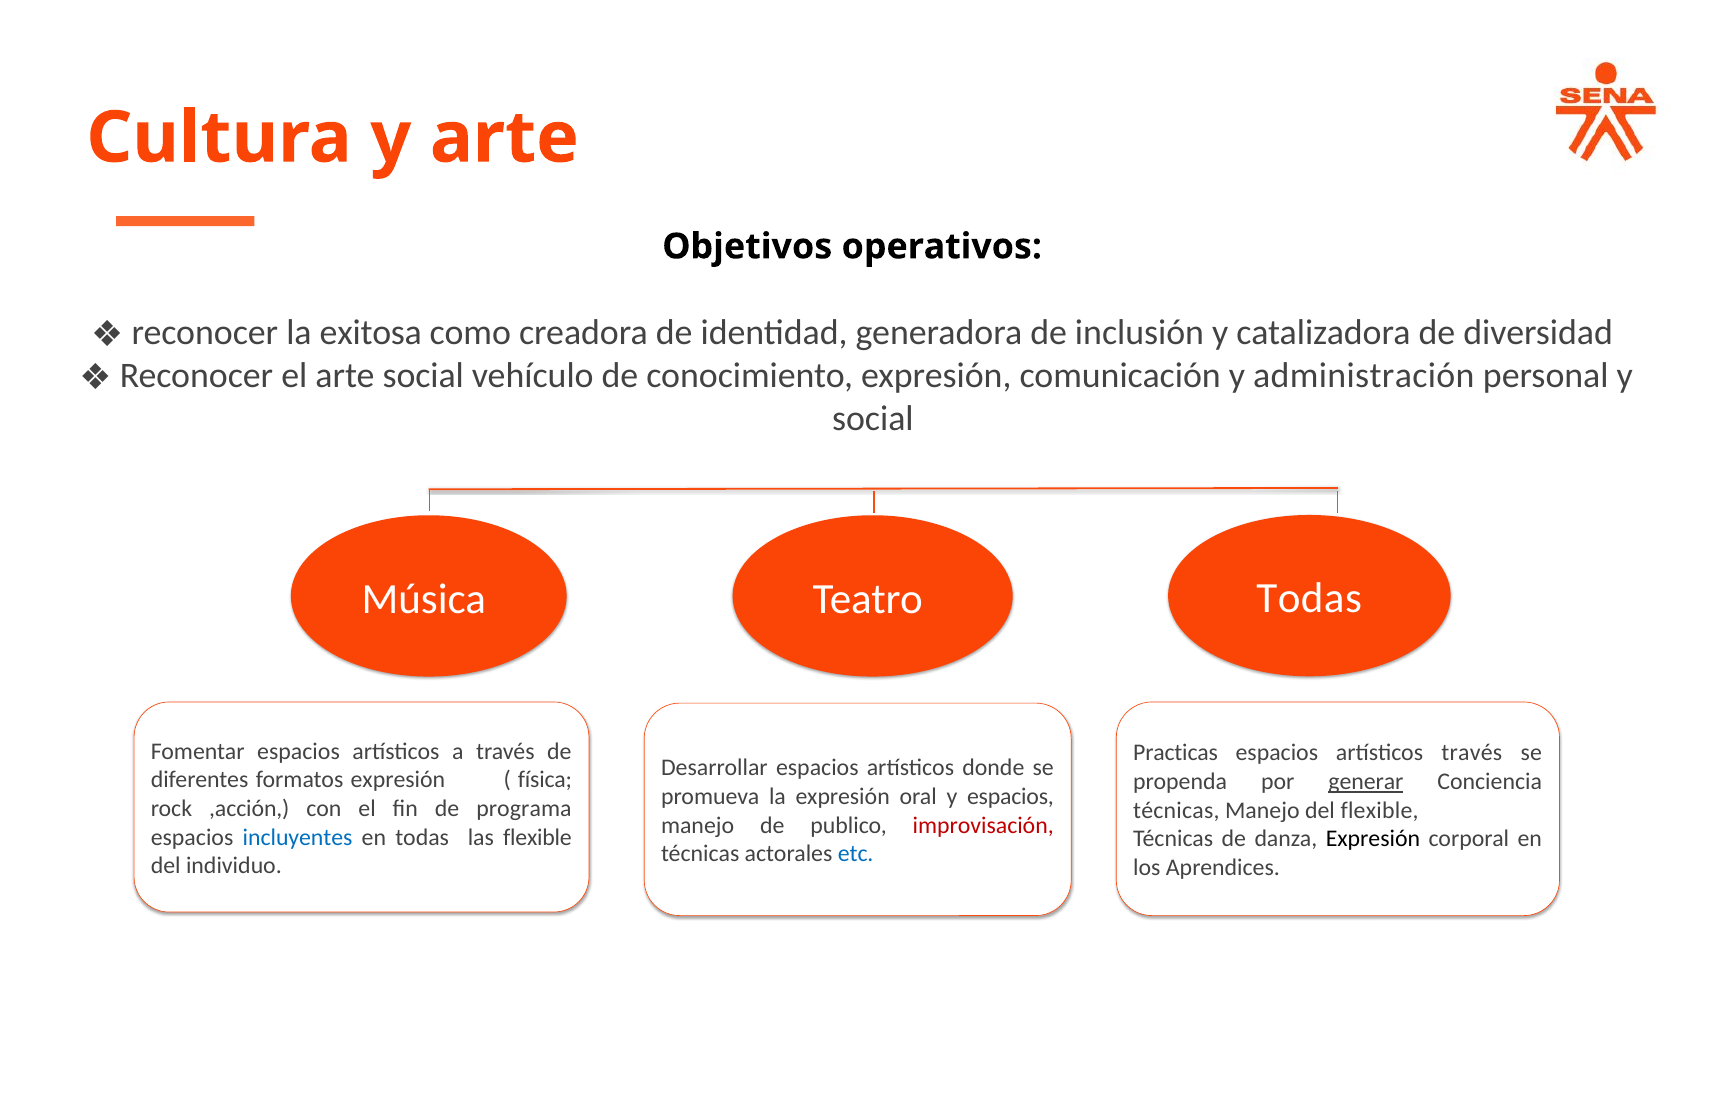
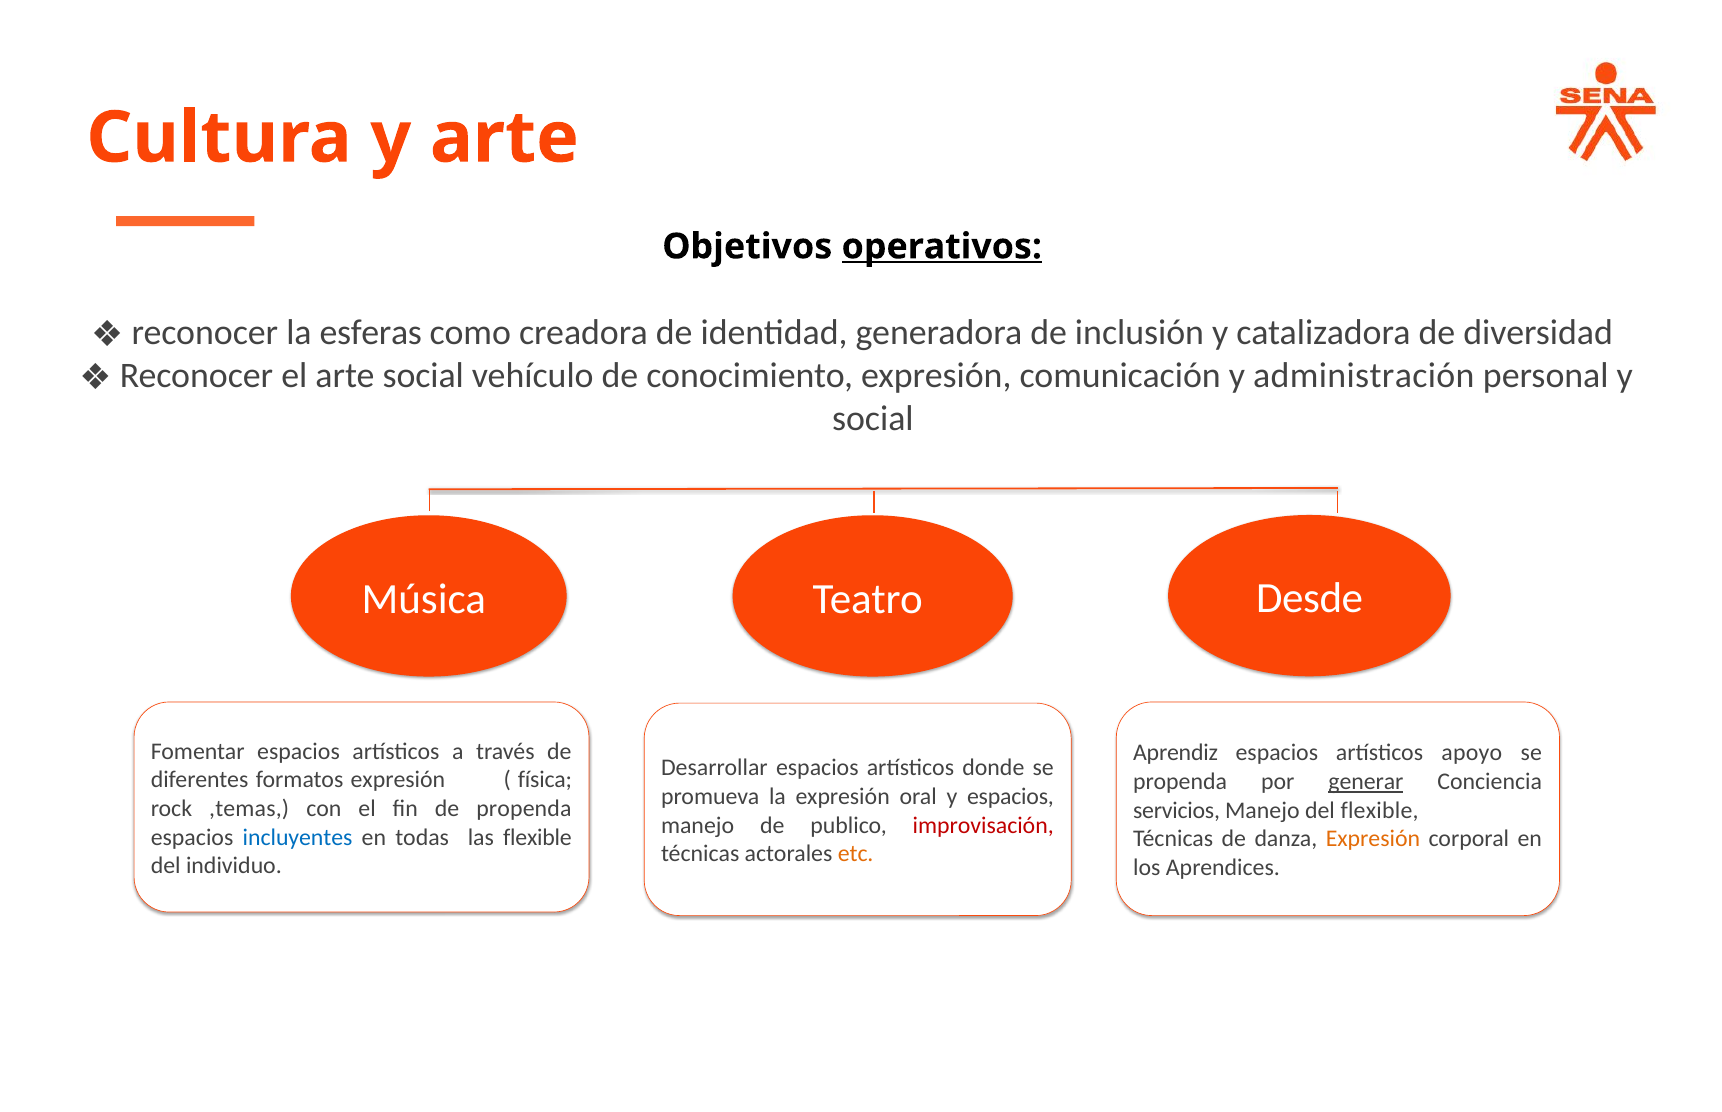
operativos underline: none -> present (942, 247)
exitosa: exitosa -> esferas (371, 333)
Música Todas: Todas -> Desde (1310, 599)
Practicas: Practicas -> Aprendiz (1176, 753)
artísticos través: través -> apoyo (1472, 753)
,acción: ,acción -> ,temas (249, 809)
de programa: programa -> propenda (524, 809)
técnicas: técnicas -> servicios (1177, 811)
Expresión colour: black -> orange (1373, 839)
etc colour: blue -> orange (856, 854)
